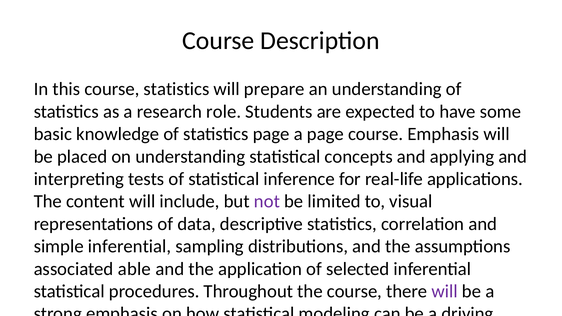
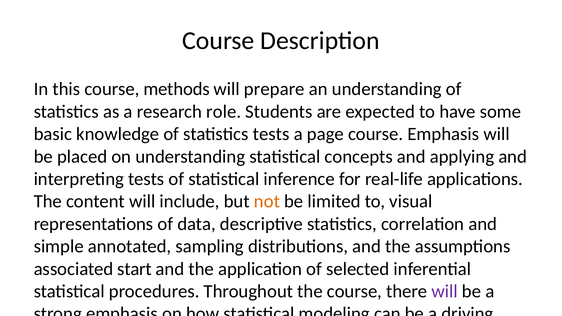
course statistics: statistics -> methods (177, 89)
statistics page: page -> tests (271, 134)
not colour: purple -> orange (267, 202)
simple inferential: inferential -> annotated (130, 246)
able: able -> start (135, 269)
